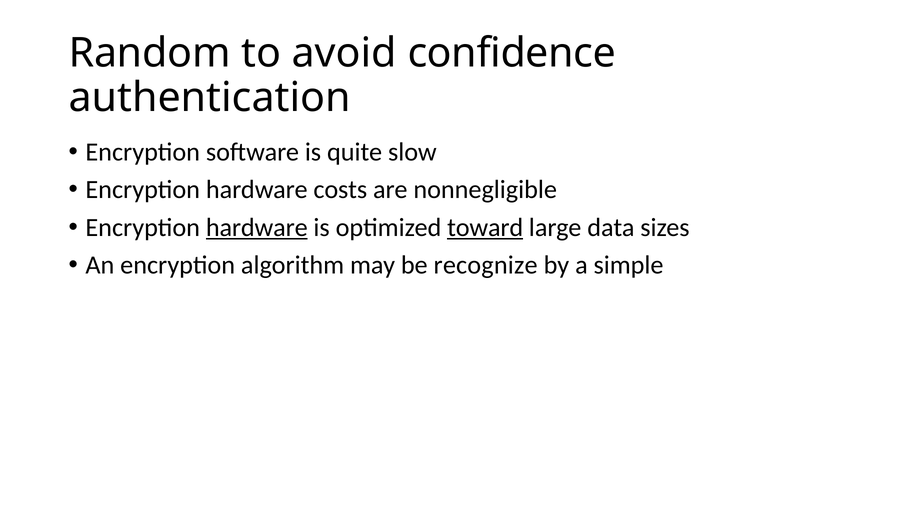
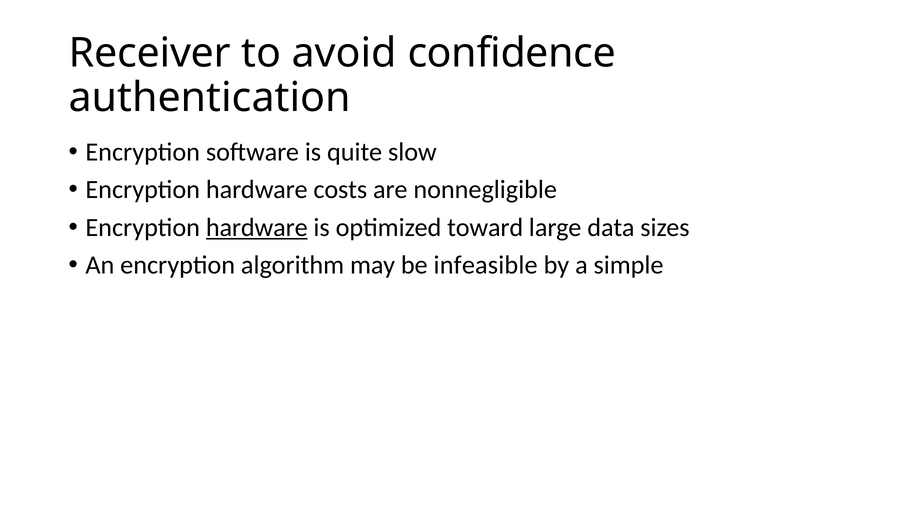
Random: Random -> Receiver (150, 53)
toward underline: present -> none (485, 228)
recognize: recognize -> infeasible (486, 265)
